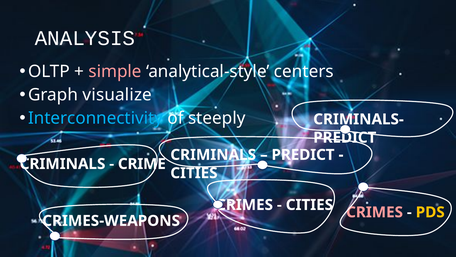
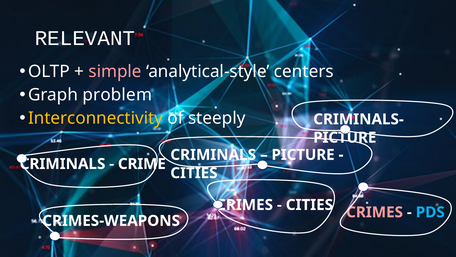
ANALYSIS: ANALYSIS -> RELEVANT (85, 38)
visualize: visualize -> problem (117, 95)
Interconnectivity colour: light blue -> yellow (96, 118)
PREDICT: PREDICT -> PICTURE (345, 137)
PREDICT: PREDICT -> PICTURE (303, 155)
PDS colour: yellow -> light blue (430, 212)
